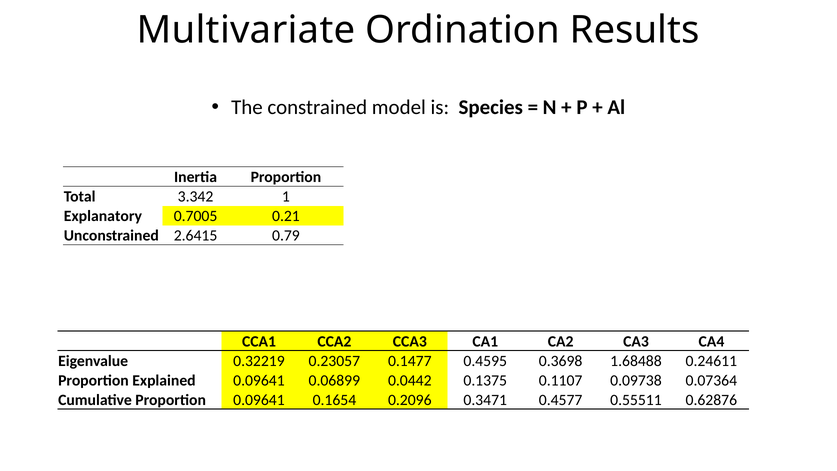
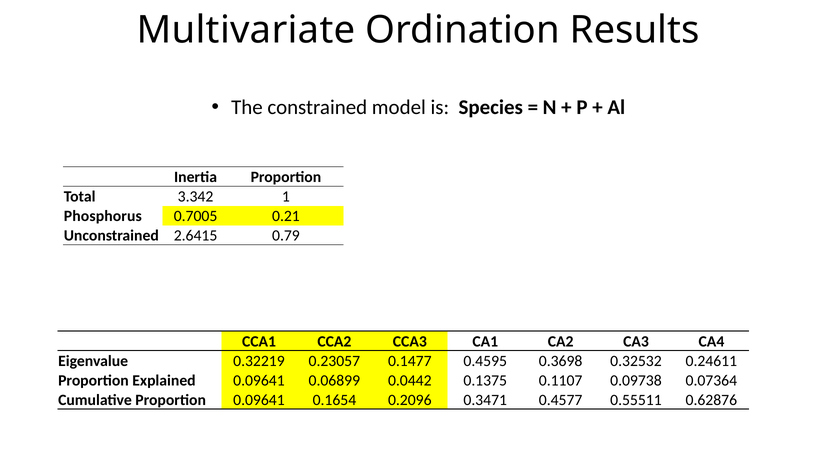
Explanatory: Explanatory -> Phosphorus (103, 216)
1.68488: 1.68488 -> 0.32532 (636, 361)
